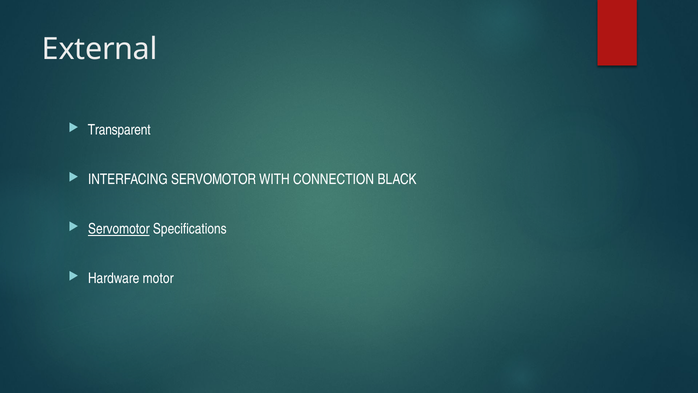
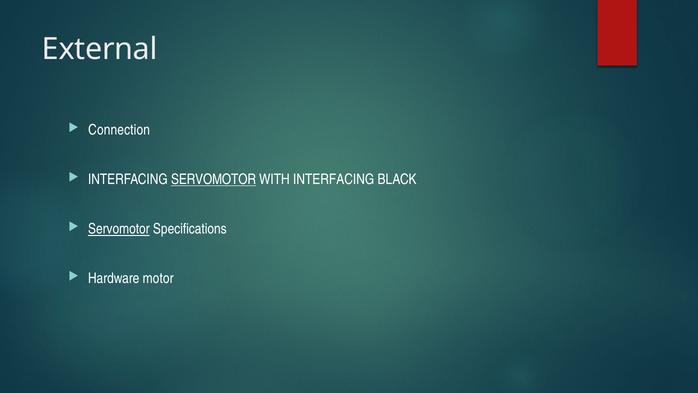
Transparent: Transparent -> Connection (119, 130)
SERVOMOTOR underline: none -> present (214, 179)
WITH CONNECTION: CONNECTION -> INTERFACING (334, 179)
